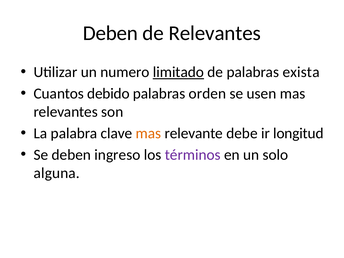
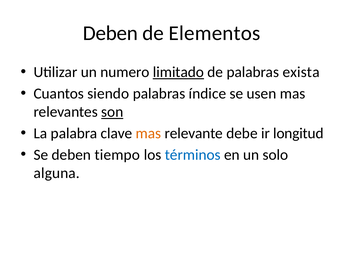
de Relevantes: Relevantes -> Elementos (215, 33)
debido: debido -> siendo (108, 94)
orden: orden -> índice (207, 94)
son underline: none -> present (112, 112)
ingreso: ingreso -> tiempo (117, 155)
términos colour: purple -> blue (193, 155)
